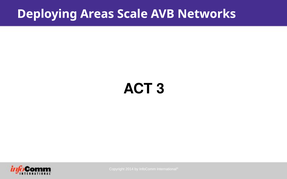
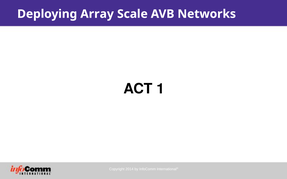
Areas: Areas -> Array (97, 14)
3: 3 -> 1 (161, 89)
